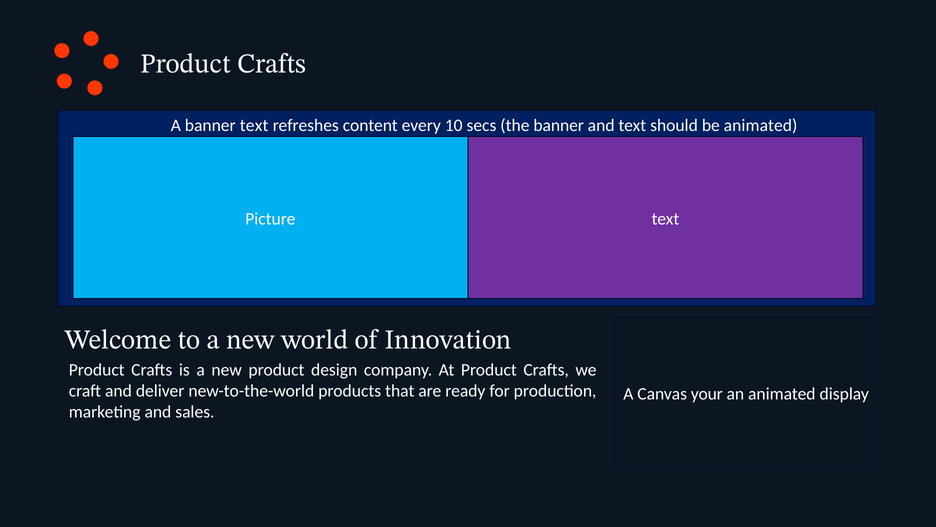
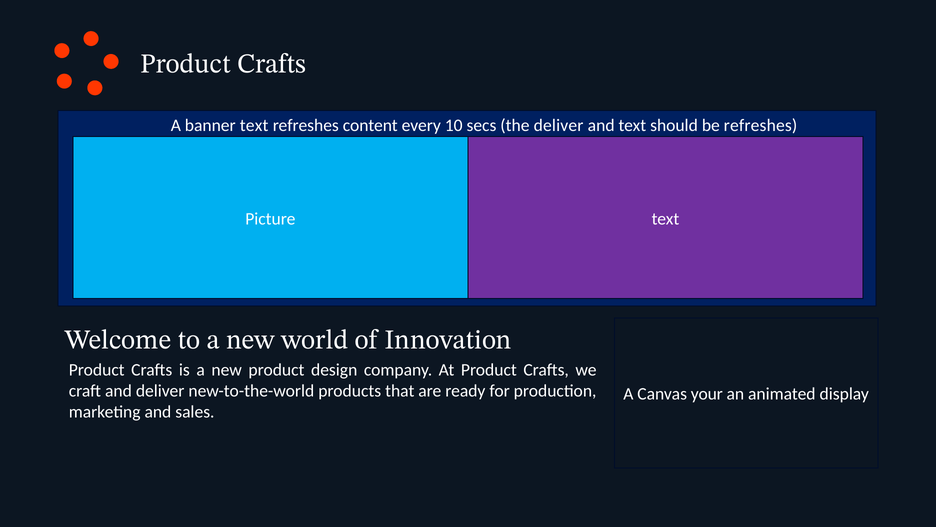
the banner: banner -> deliver (559, 125)
be animated: animated -> refreshes (761, 125)
